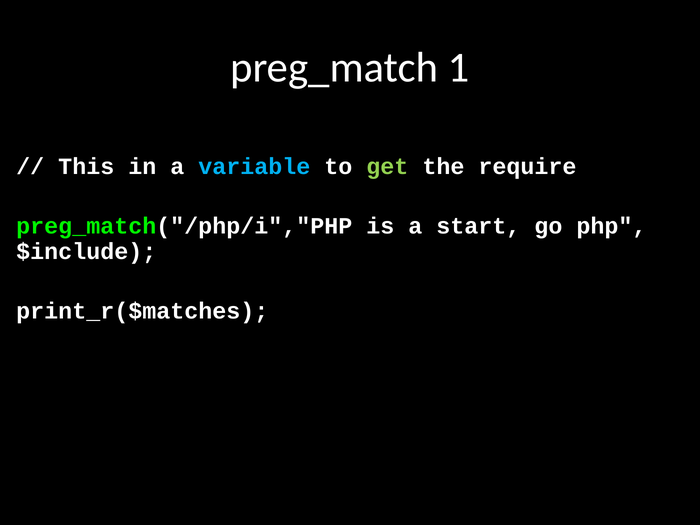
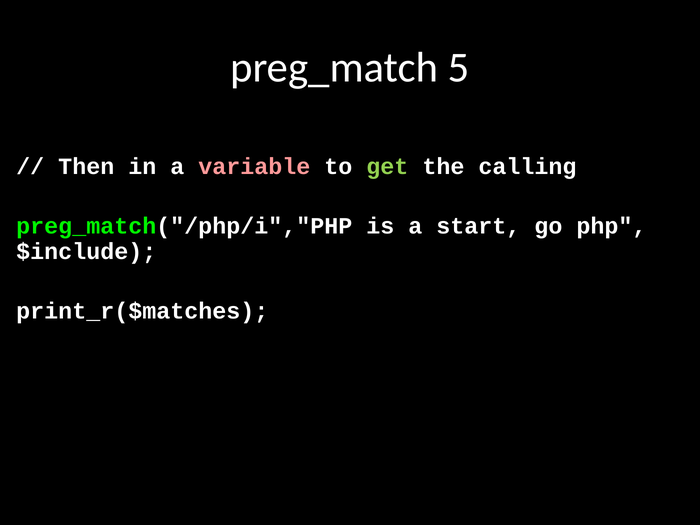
1: 1 -> 5 (459, 68)
This: This -> Then (86, 166)
variable colour: light blue -> pink (254, 166)
require: require -> calling (527, 166)
